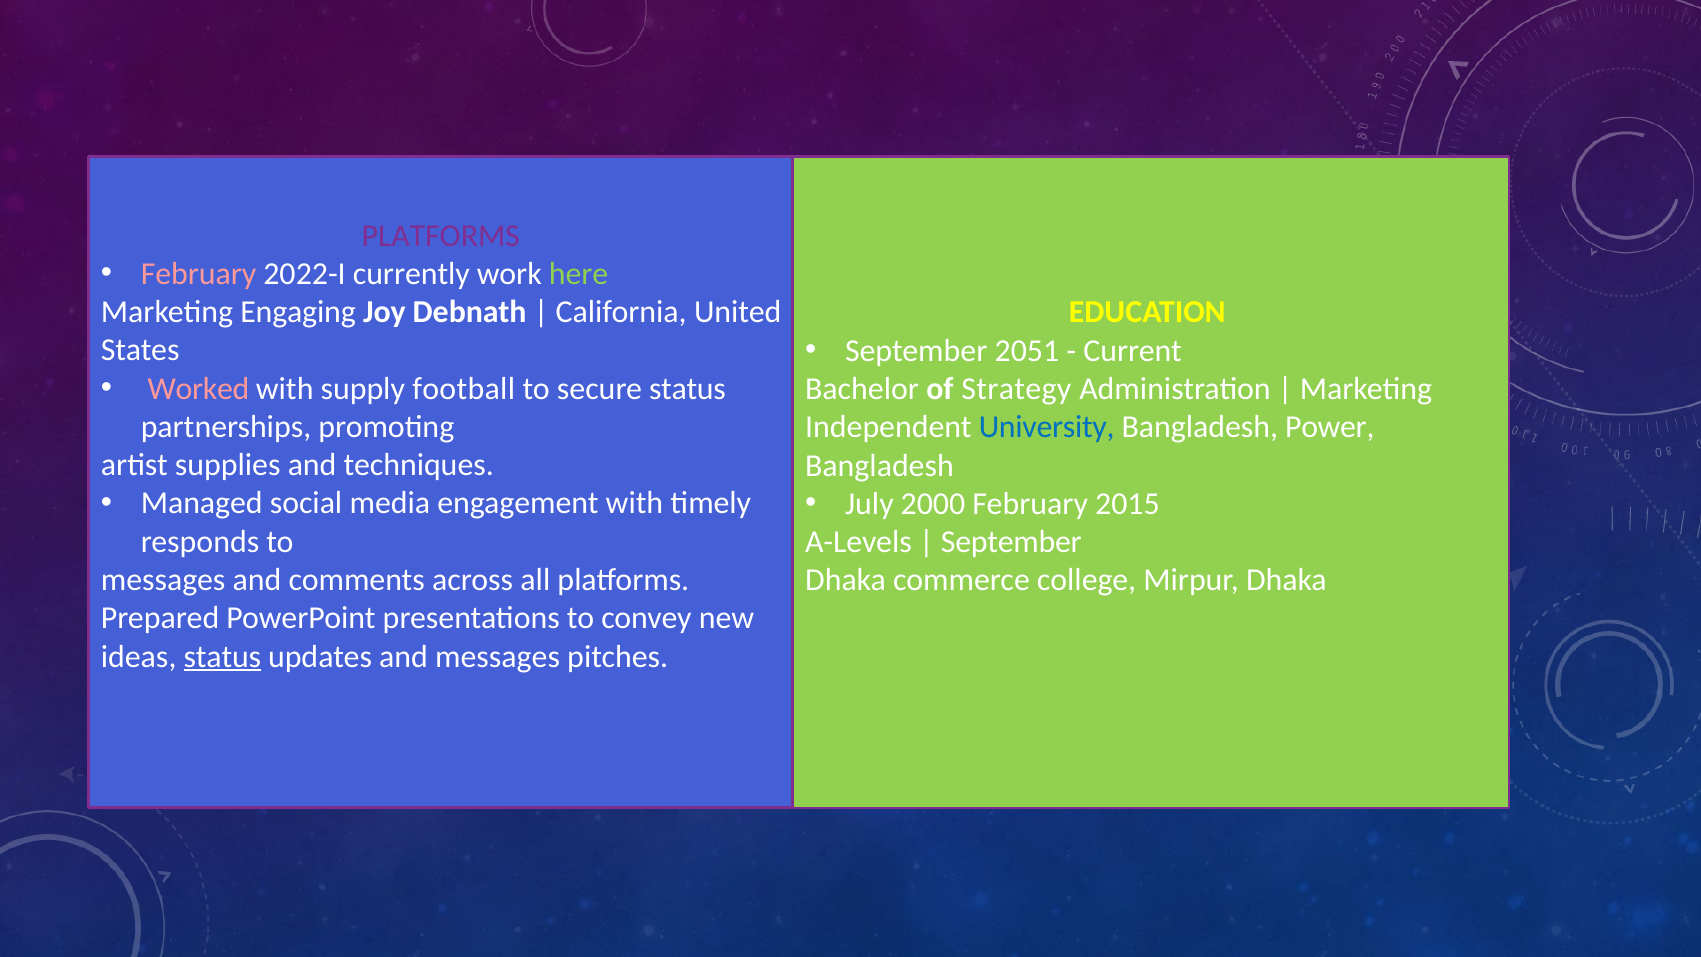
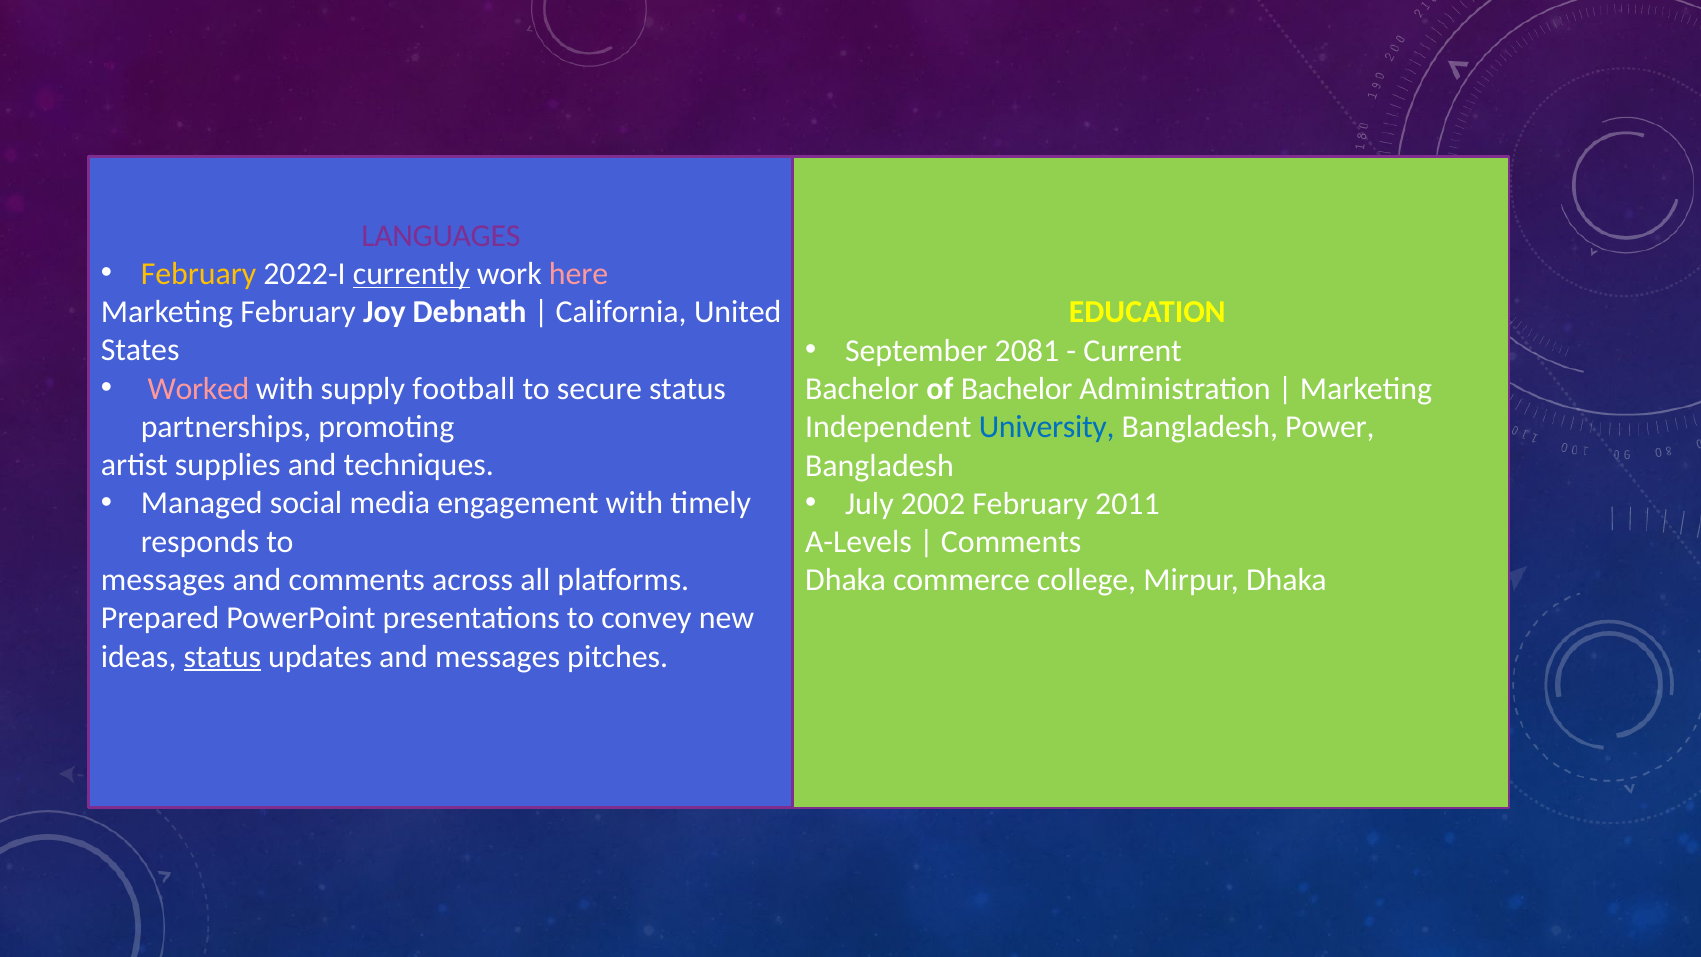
PLATFORMS: PLATFORMS -> LANGUAGES (441, 235)
February colour: pink -> yellow (199, 274)
currently underline: none -> present (411, 274)
here colour: light green -> pink (579, 274)
Marketing Engaging: Engaging -> February (298, 312)
2051: 2051 -> 2081 (1027, 351)
of Strategy: Strategy -> Bachelor (1017, 389)
2000: 2000 -> 2002 (933, 504)
2015: 2015 -> 2011 (1127, 504)
September: September -> Comments (1011, 542)
